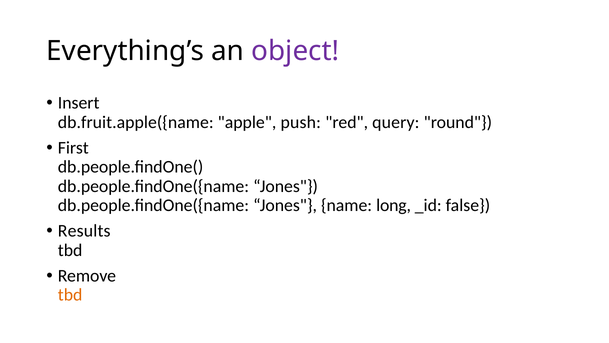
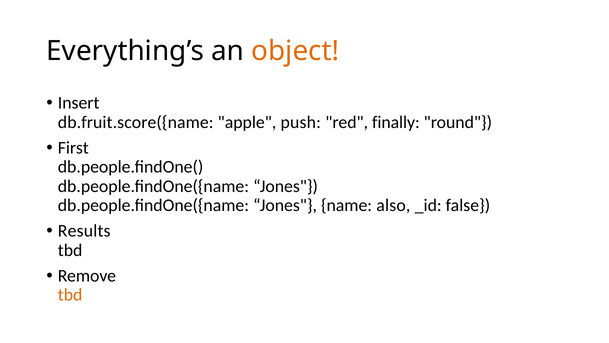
object colour: purple -> orange (295, 51)
db.fruit.apple({name: db.fruit.apple({name -> db.fruit.score({name (136, 122)
query: query -> finally (396, 122)
long: long -> also (393, 205)
